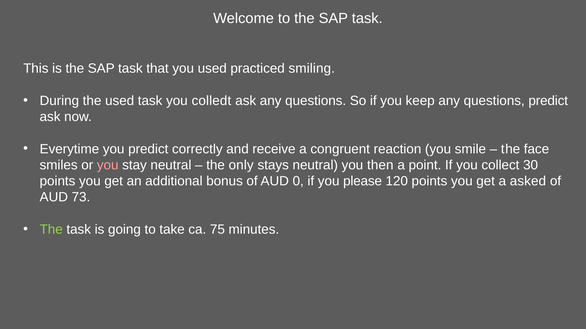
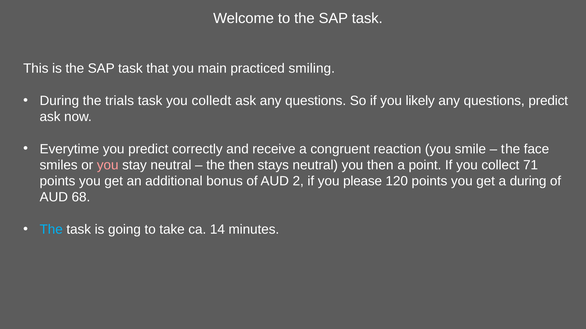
you used: used -> main (212, 69)
the used: used -> trials (120, 101)
keep: keep -> likely (420, 101)
the only: only -> then (241, 165)
30: 30 -> 71 (531, 165)
0: 0 -> 2 (298, 181)
a asked: asked -> during (528, 181)
73: 73 -> 68 (81, 198)
The colour: light green -> light blue (51, 230)
75: 75 -> 14 (217, 230)
